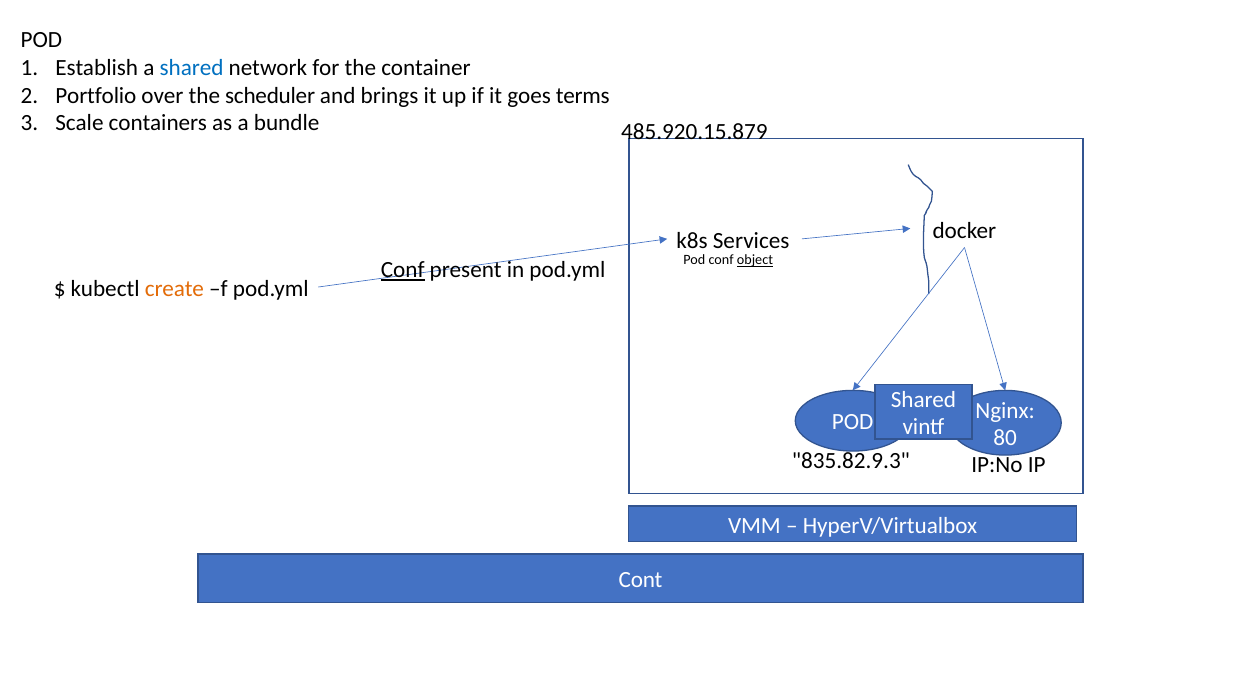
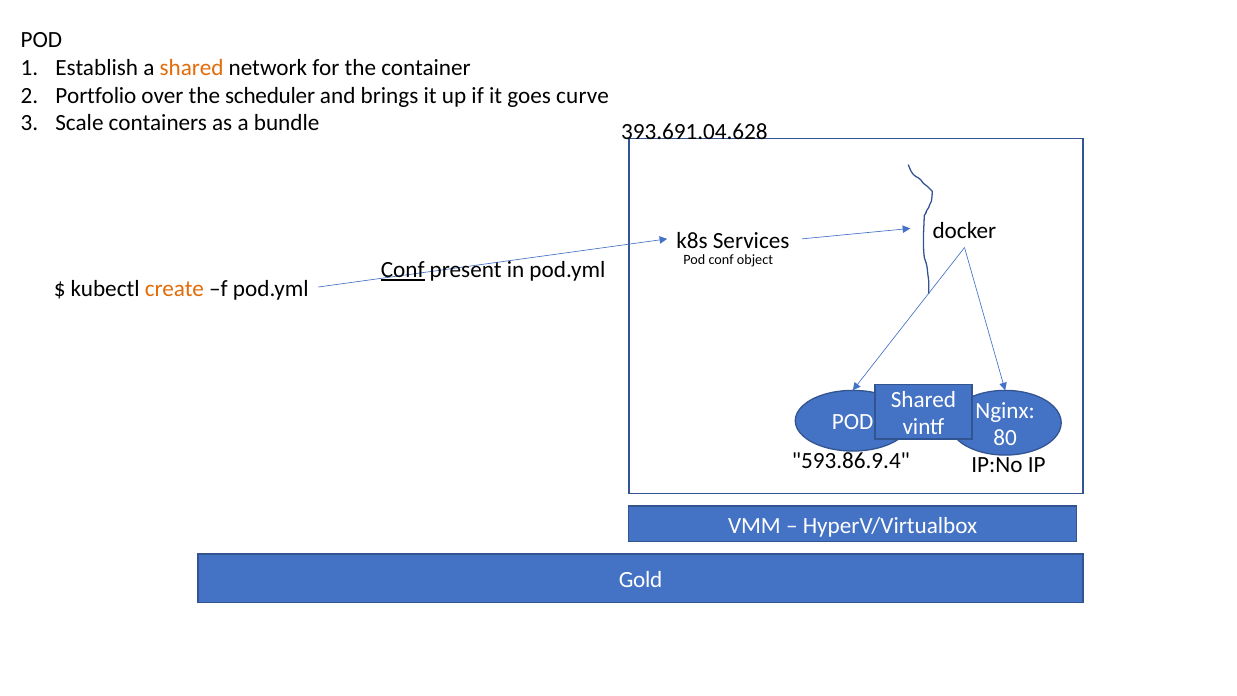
shared colour: blue -> orange (192, 68)
terms: terms -> curve (583, 95)
485.920.15.879: 485.920.15.879 -> 393.691.04.628 (694, 132)
object underline: present -> none (755, 260)
835.82.9.3: 835.82.9.3 -> 593.86.9.4 (851, 461)
Cont: Cont -> Gold (641, 580)
